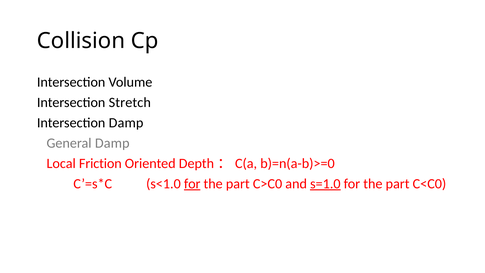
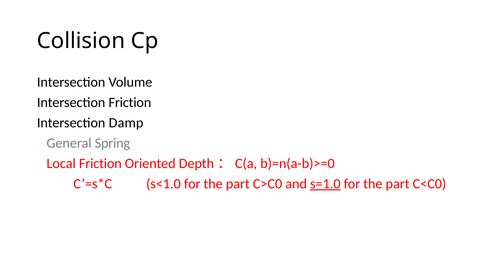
Intersection Stretch: Stretch -> Friction (130, 102)
General Damp: Damp -> Spring (112, 143)
for underline: present -> none (192, 184)
